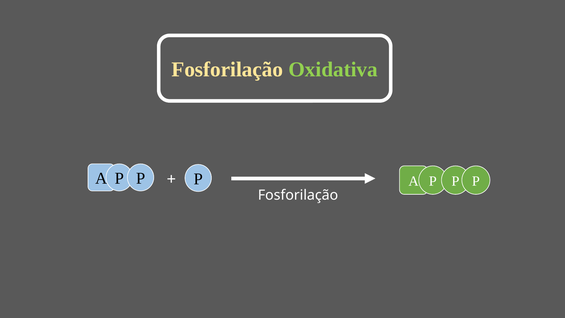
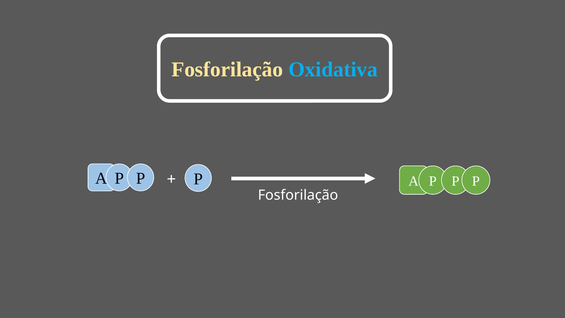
Oxidativa colour: light green -> light blue (333, 70)
